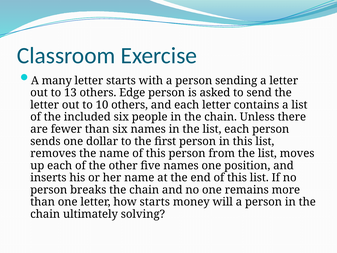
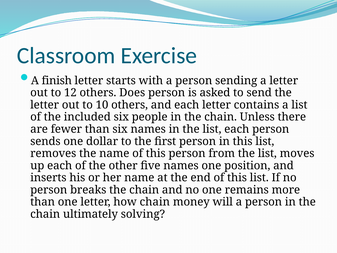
many: many -> finish (57, 81)
13: 13 -> 12 (70, 93)
Edge: Edge -> Does (132, 93)
how starts: starts -> chain (155, 202)
